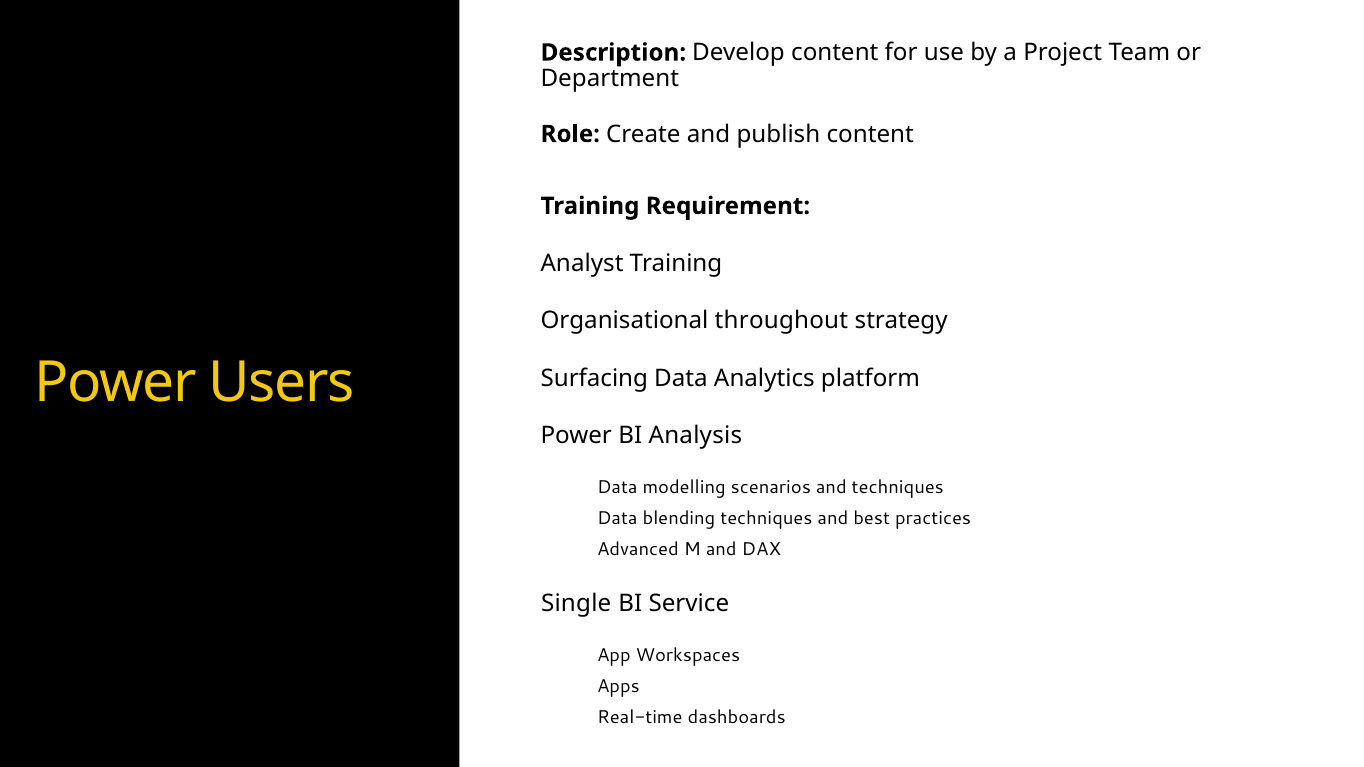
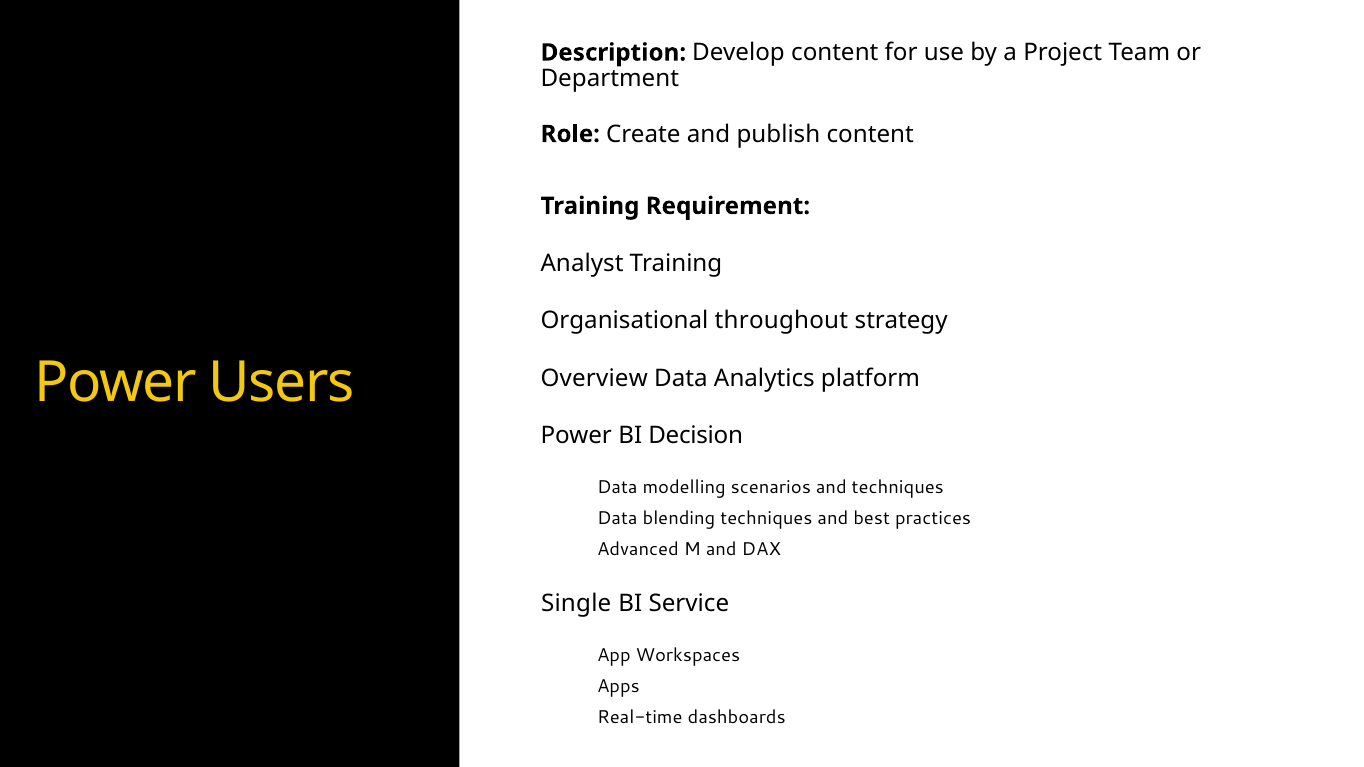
Surfacing: Surfacing -> Overview (594, 379)
Analysis: Analysis -> Decision (696, 436)
